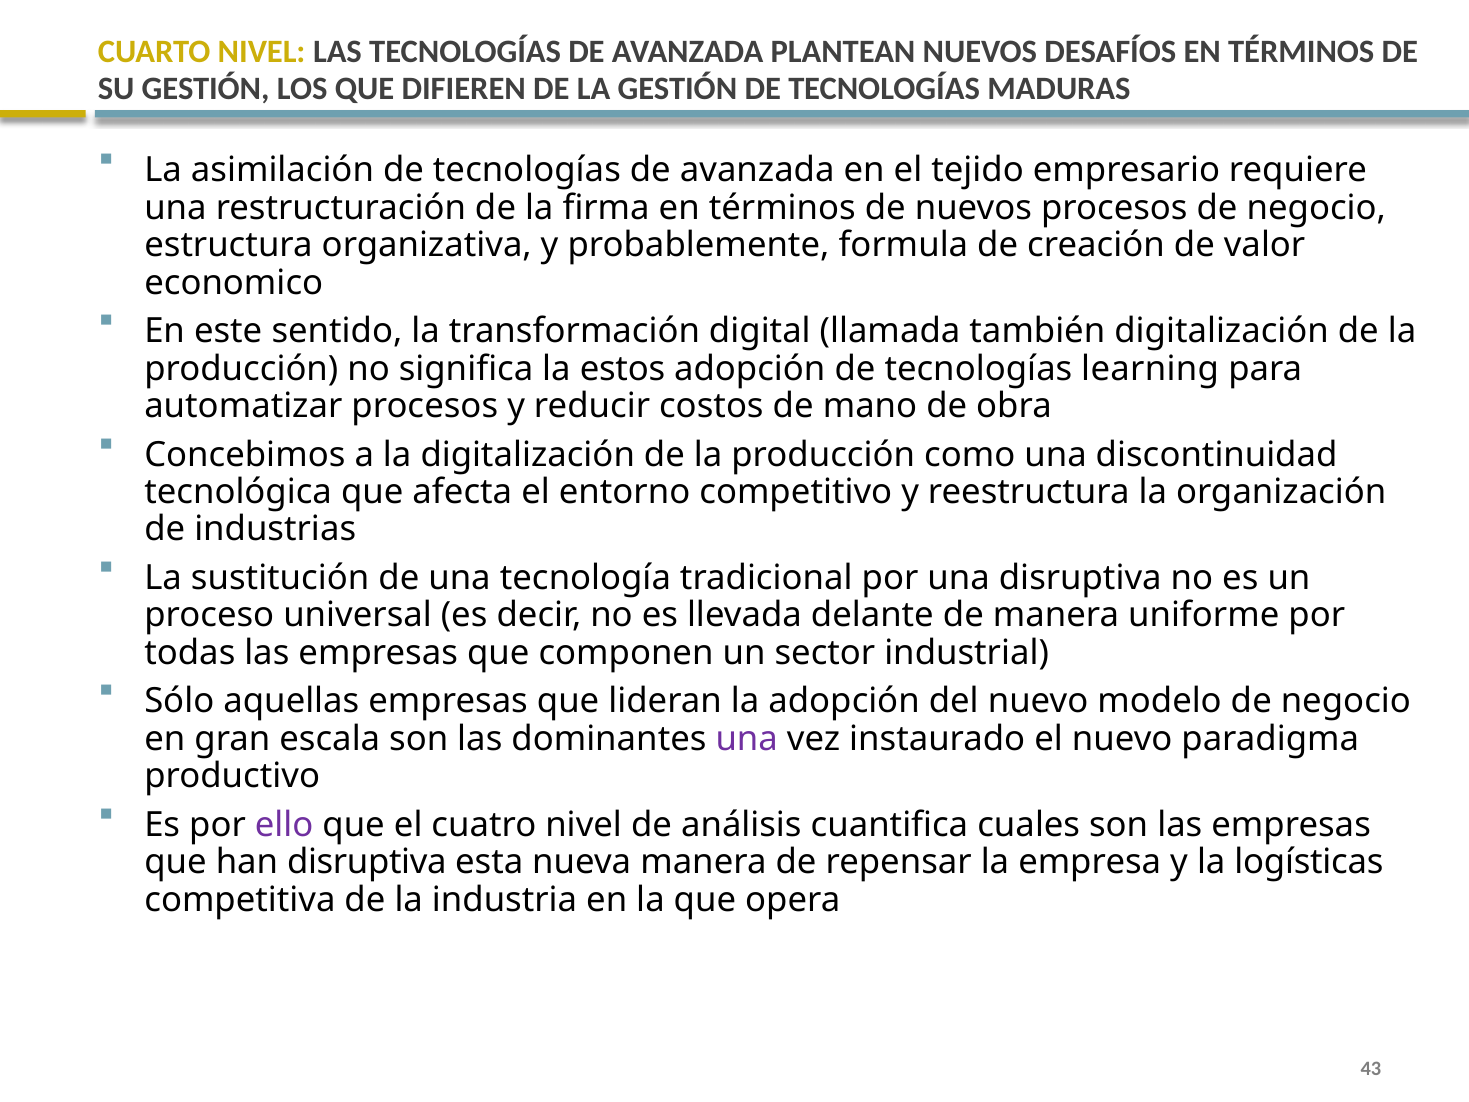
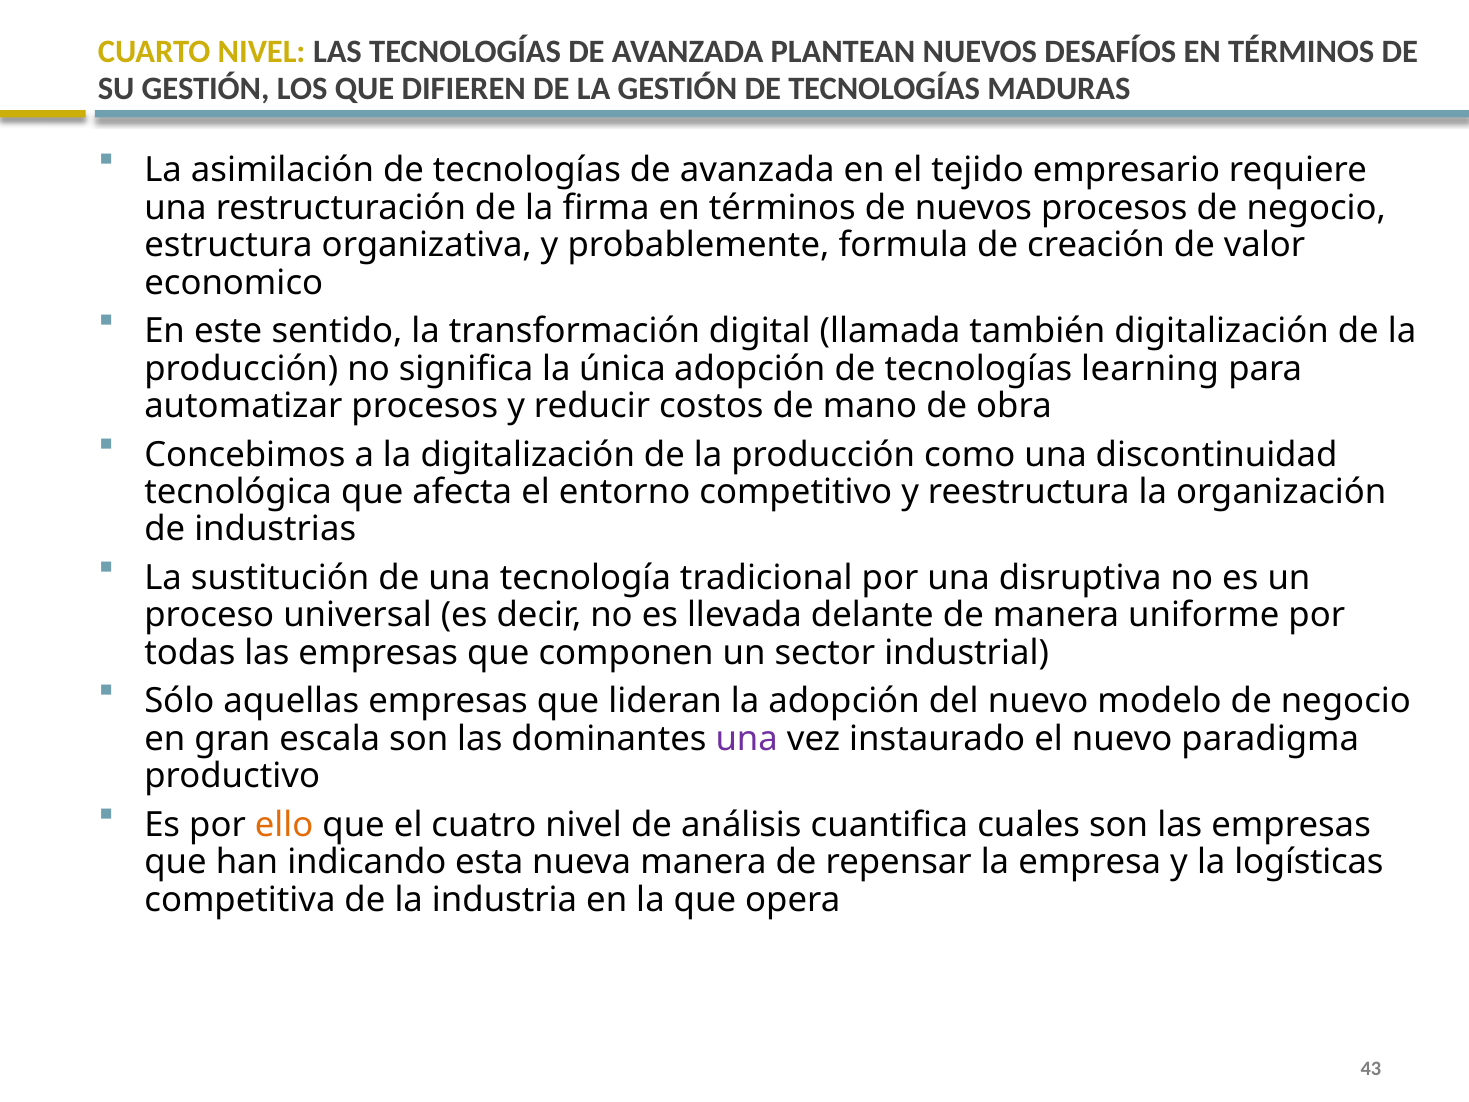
estos: estos -> única (623, 369)
ello colour: purple -> orange (284, 825)
han disruptiva: disruptiva -> indicando (367, 862)
